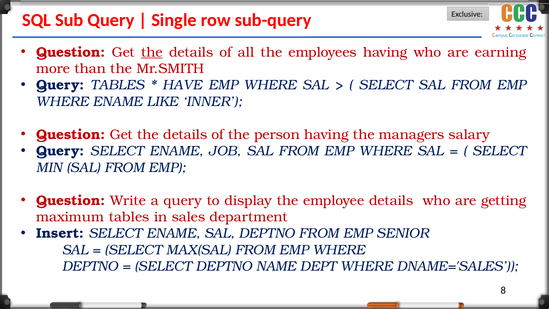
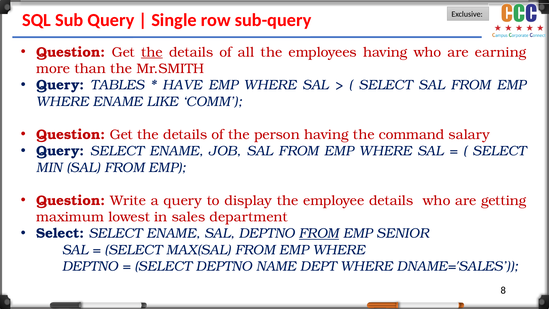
INNER: INNER -> COMM (212, 102)
managers: managers -> command (412, 134)
maximum tables: tables -> lowest (129, 217)
Insert: Insert -> Select (60, 233)
FROM underline: none -> present (319, 233)
